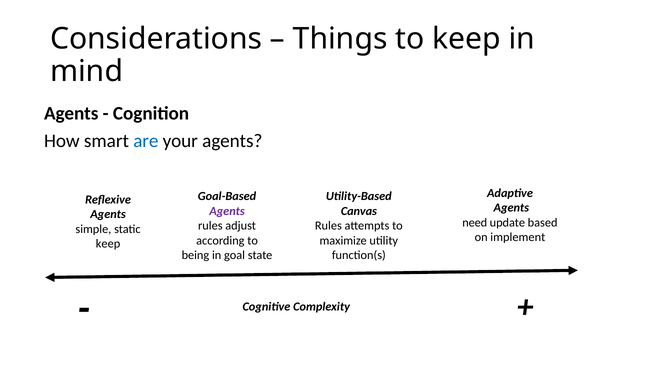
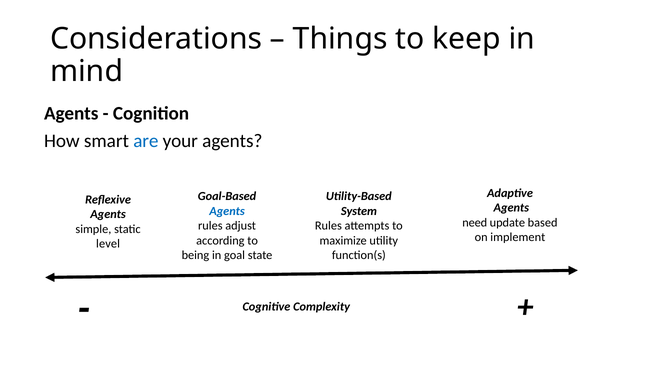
Agents colour: purple -> blue (227, 211)
Canvas: Canvas -> System (359, 211)
keep: keep -> level (108, 244)
